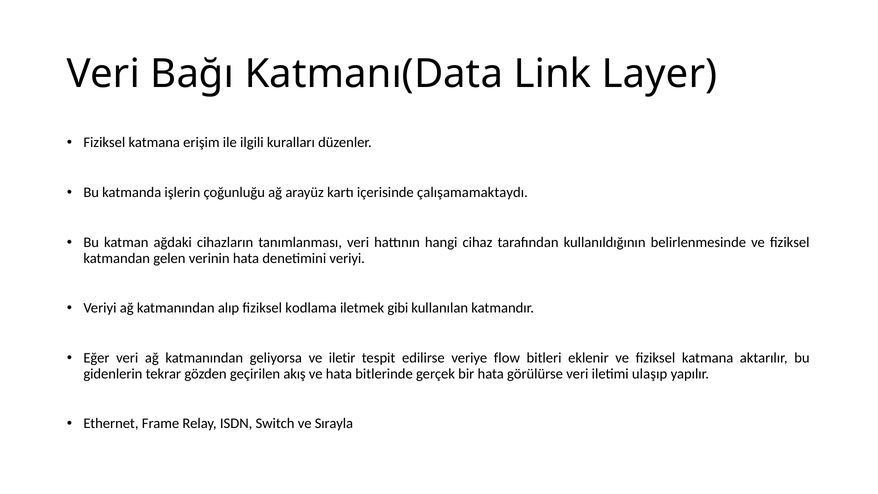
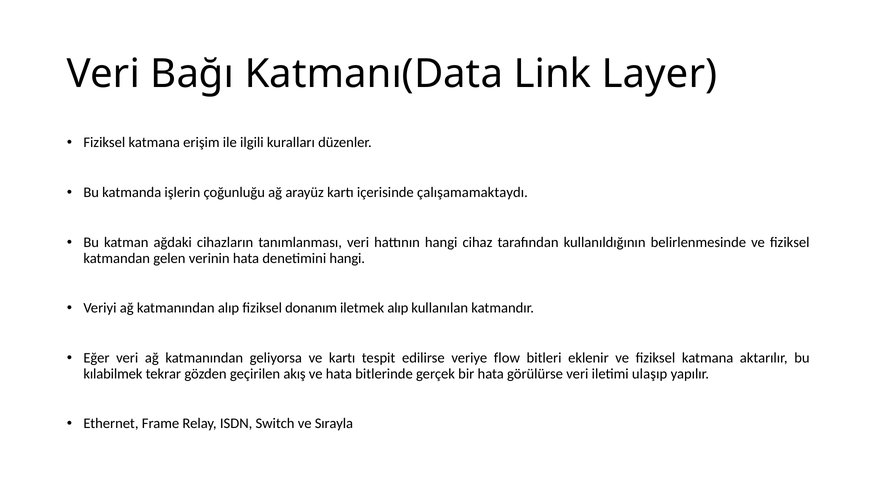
denetimini veriyi: veriyi -> hangi (347, 258)
kodlama: kodlama -> donanım (311, 308)
iletmek gibi: gibi -> alıp (398, 308)
ve iletir: iletir -> kartı (342, 358)
gidenlerin: gidenlerin -> kılabilmek (113, 374)
